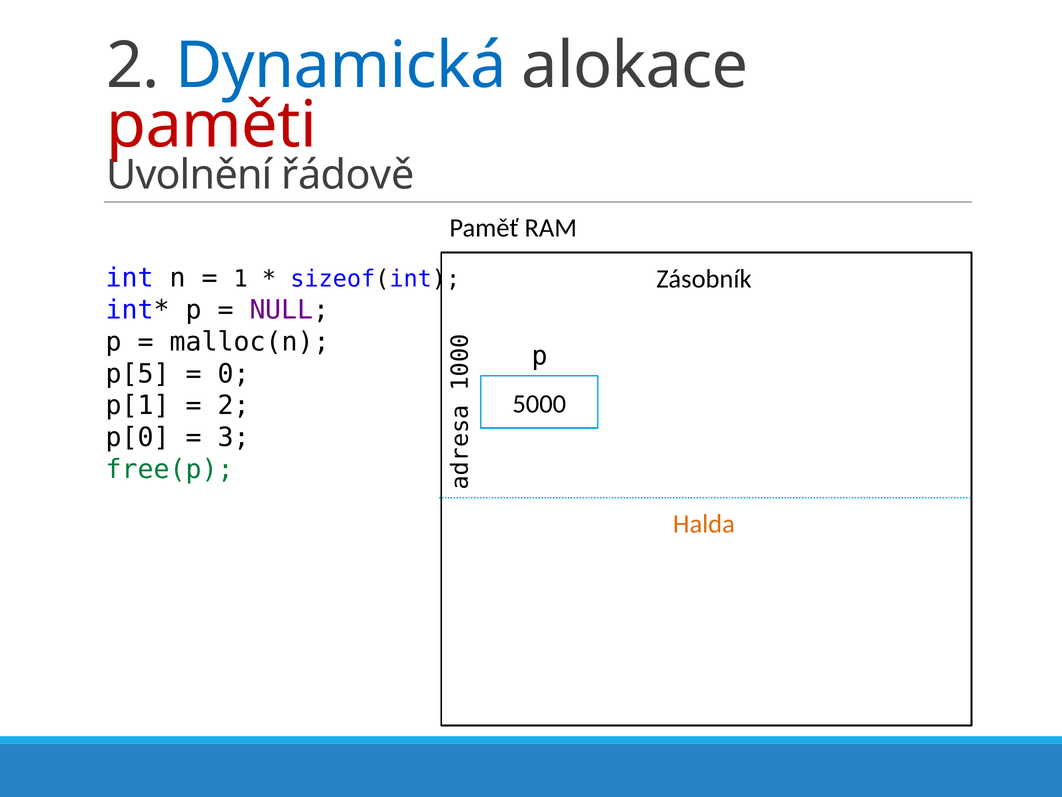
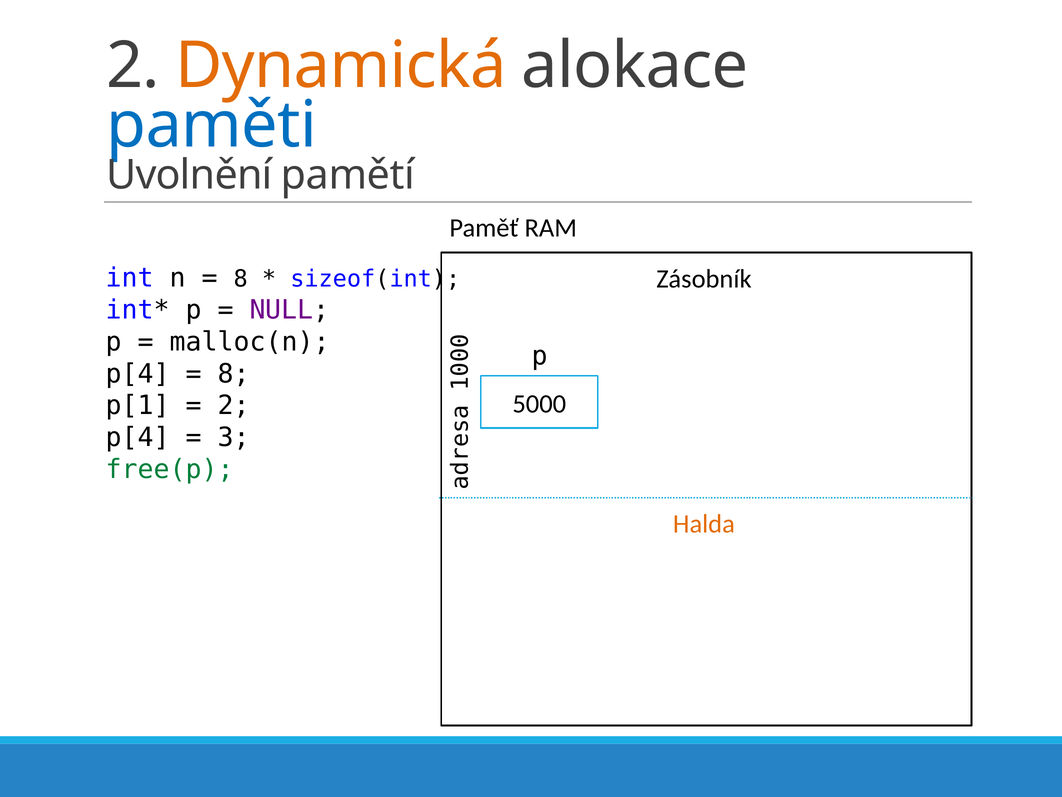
Dynamická colour: blue -> orange (341, 66)
paměti colour: red -> blue (212, 125)
řádově: řádově -> pamětí (348, 175)
1: 1 -> 8 (241, 279)
p[5: p[5 -> p[4 (138, 374)
0: 0 -> 8 (234, 374)
p[0: p[0 -> p[4 (138, 437)
